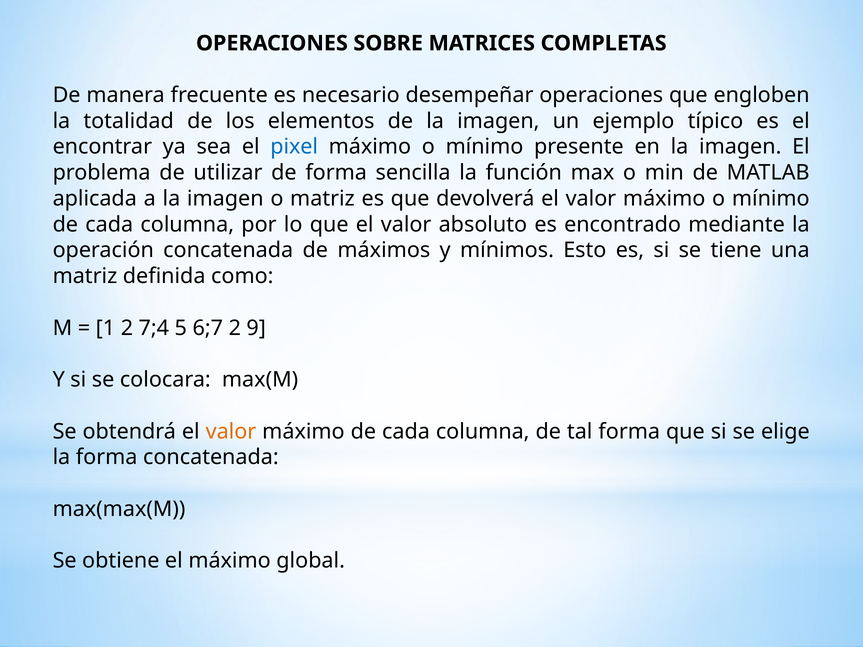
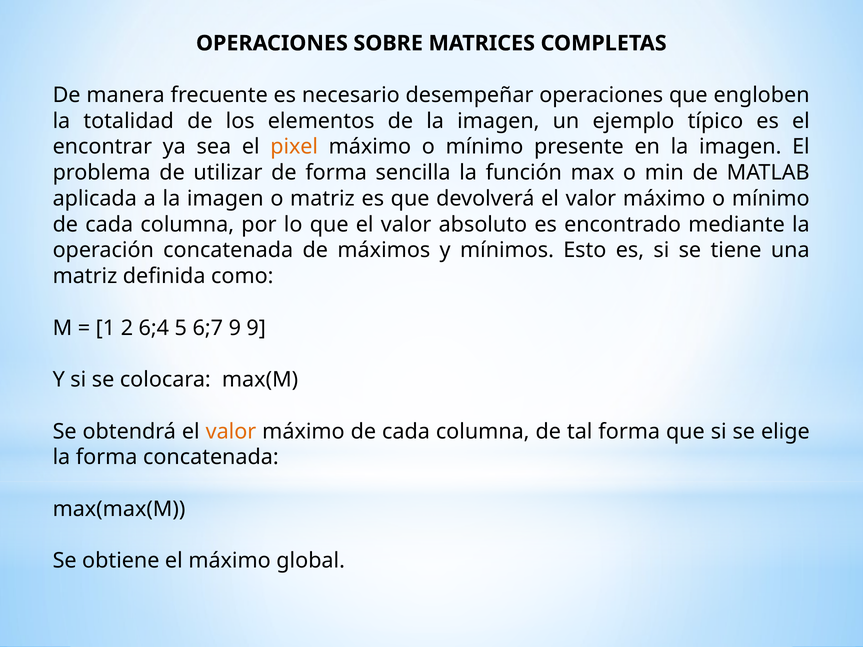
pixel colour: blue -> orange (294, 147)
7;4: 7;4 -> 6;4 (154, 328)
6;7 2: 2 -> 9 (235, 328)
